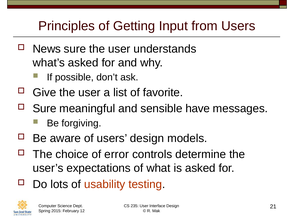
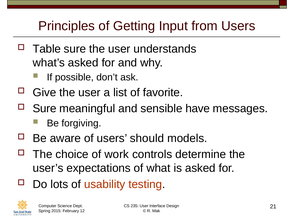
News: News -> Table (47, 49)
users design: design -> should (147, 138)
error: error -> work (117, 154)
